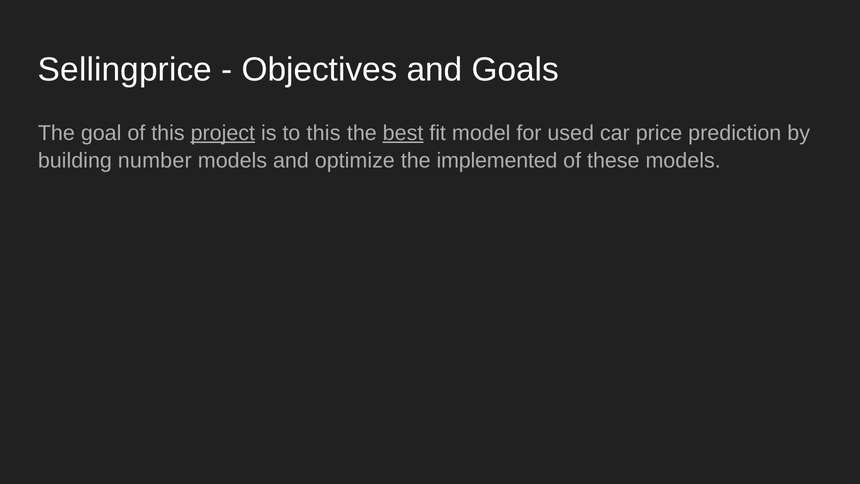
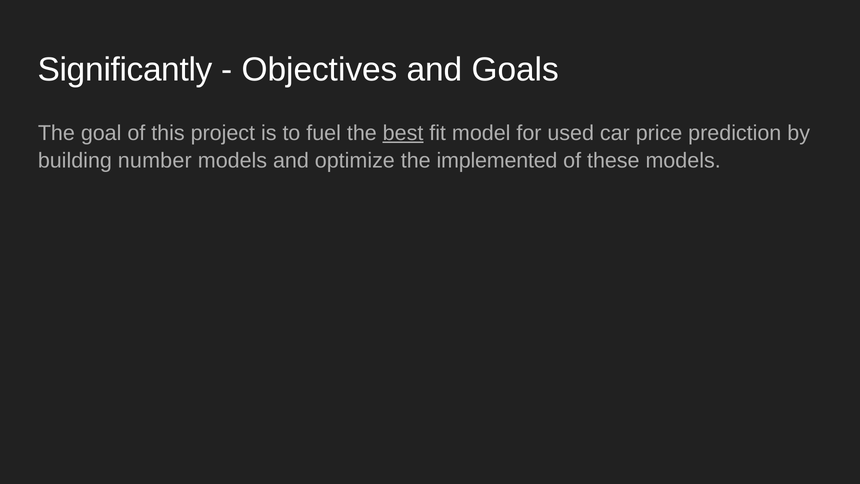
Sellingprice: Sellingprice -> Significantly (125, 70)
project underline: present -> none (223, 133)
to this: this -> fuel (324, 133)
